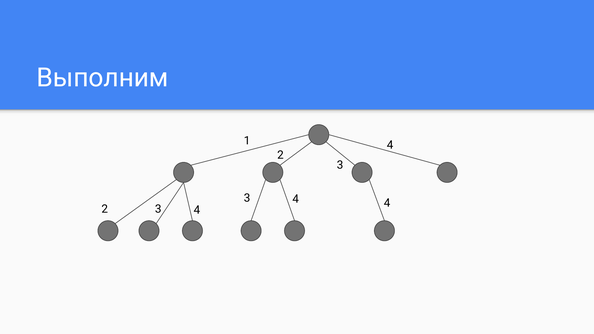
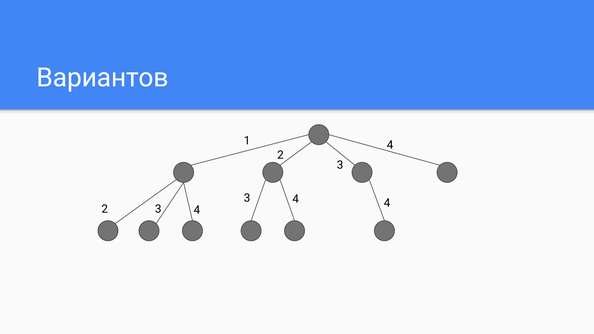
Выполним: Выполним -> Вариантов (103, 78)
